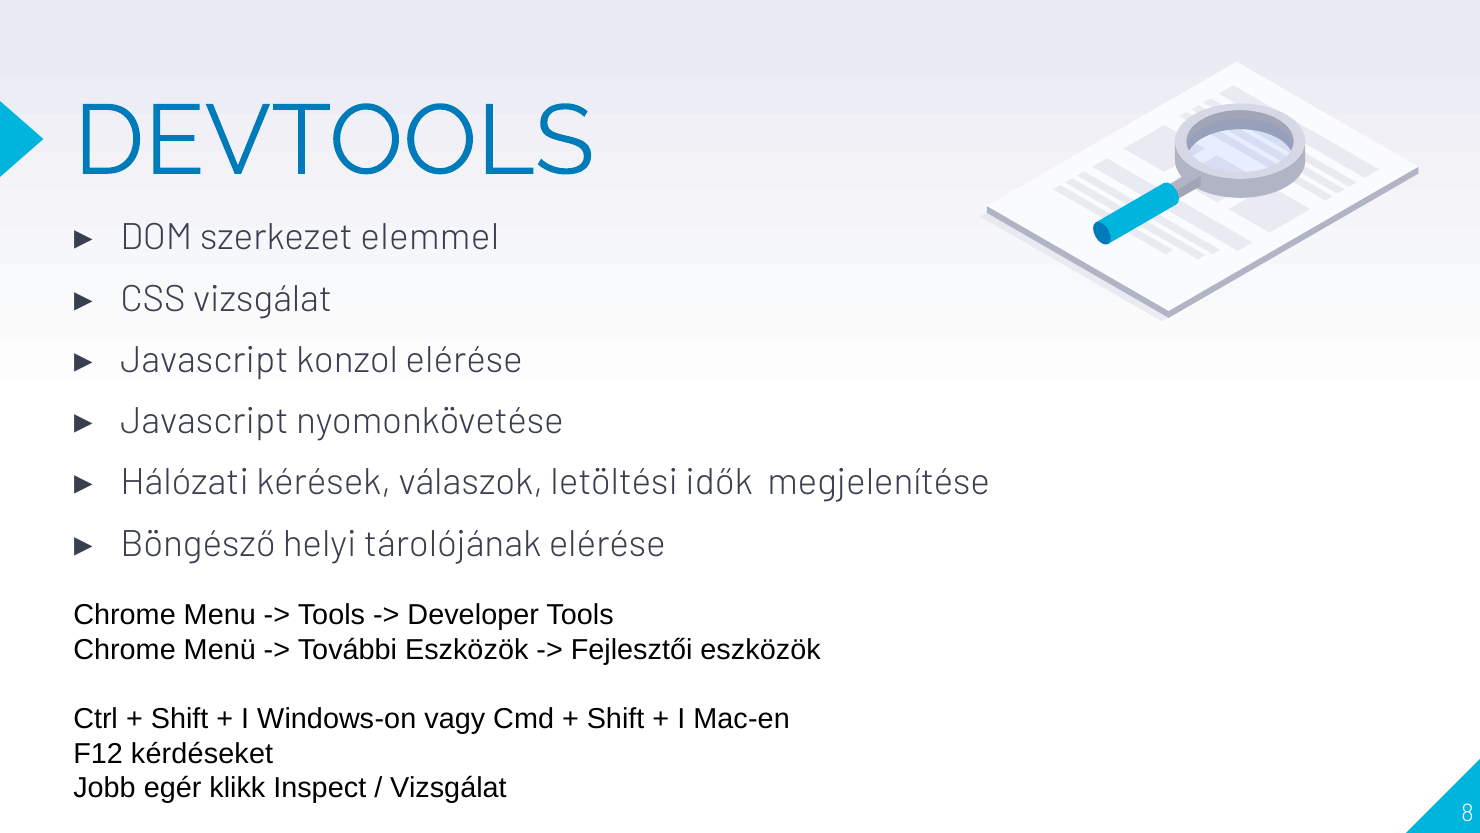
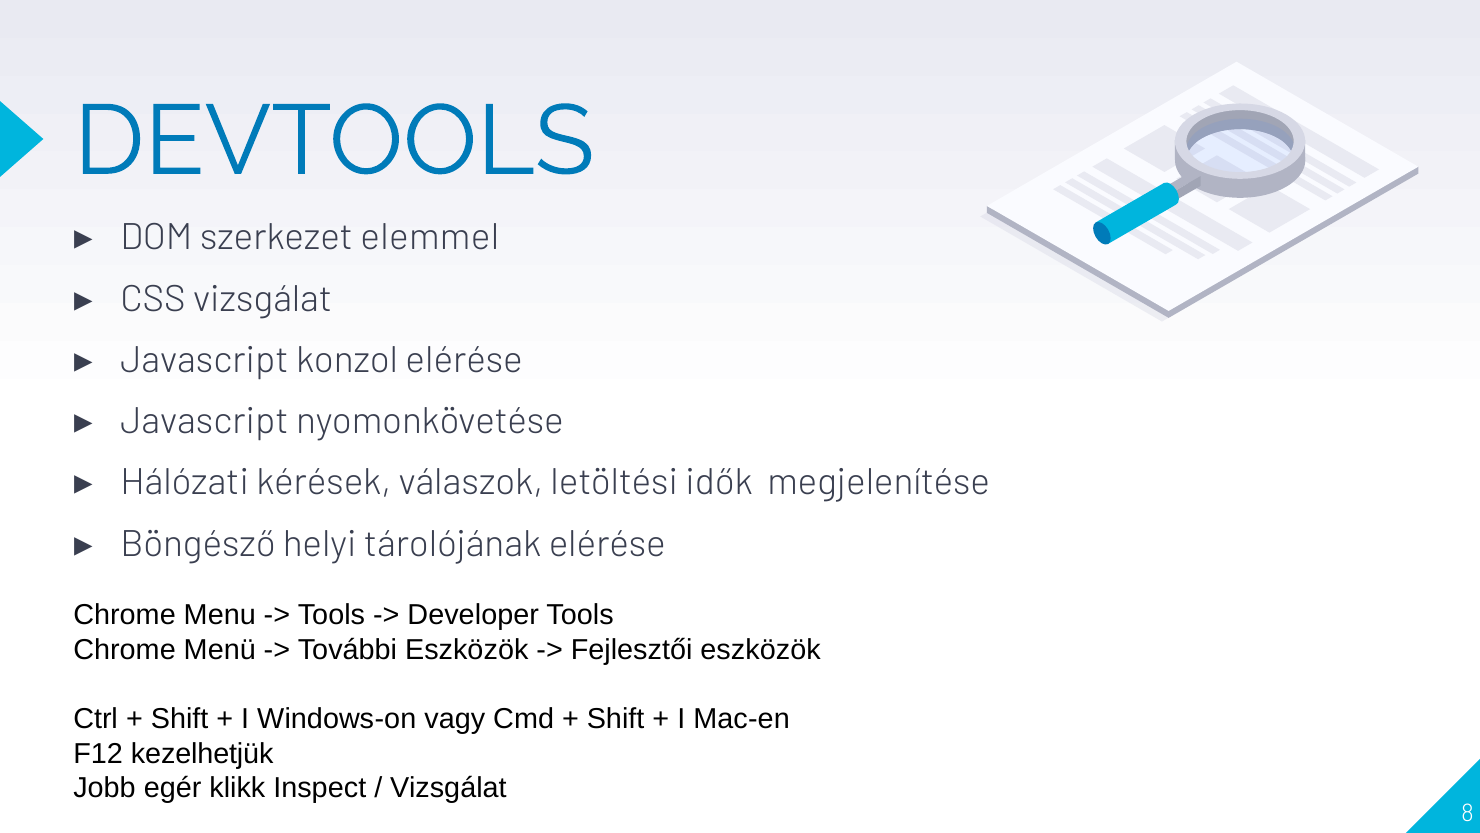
kérdéseket: kérdéseket -> kezelhetjük (202, 753)
